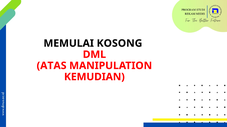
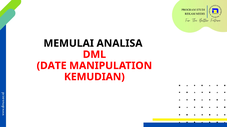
KOSONG: KOSONG -> ANALISA (120, 44)
ATAS: ATAS -> DATE (52, 66)
